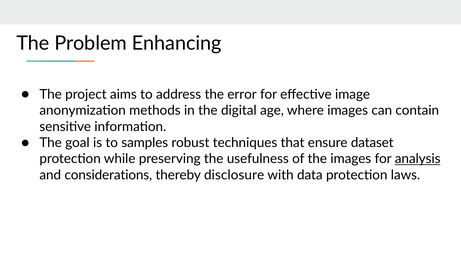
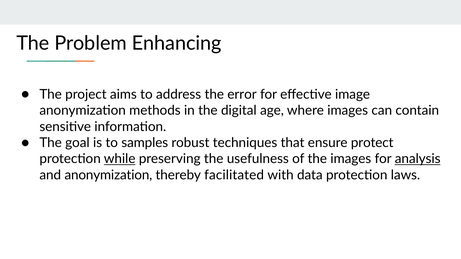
dataset: dataset -> protect (372, 143)
while underline: none -> present (120, 159)
and considerations: considerations -> anonymization (108, 175)
disclosure: disclosure -> facilitated (234, 175)
